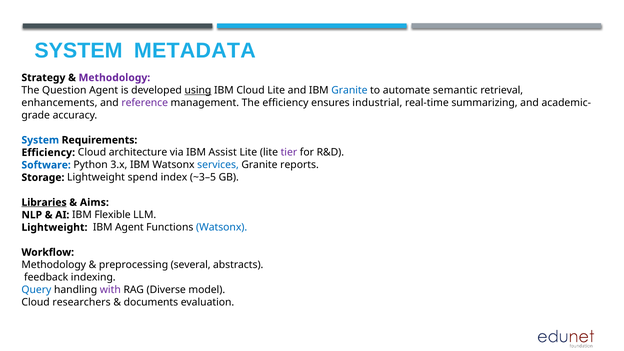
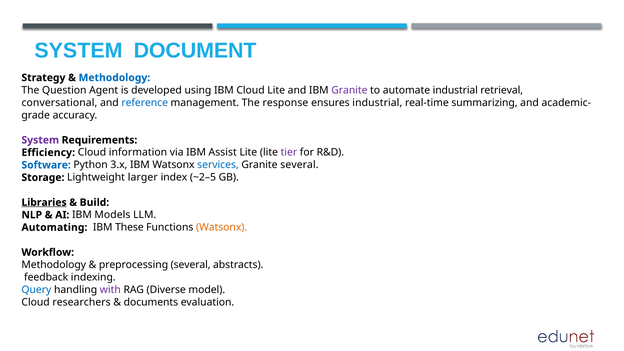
METADATA: METADATA -> DOCUMENT (195, 51)
Methodology colour: purple -> blue (114, 78)
using underline: present -> none (198, 90)
Granite colour: blue -> purple (349, 90)
automate semantic: semantic -> industrial (455, 90)
enhancements: enhancements -> conversational (59, 103)
reference colour: purple -> blue (145, 103)
The efficiency: efficiency -> response (285, 103)
System colour: blue -> purple (40, 140)
architecture: architecture -> information (138, 153)
Granite reports: reports -> several (299, 165)
spend: spend -> larger (143, 177)
~3–5: ~3–5 -> ~2–5 (203, 177)
Aims: Aims -> Build (94, 202)
Flexible: Flexible -> Models (112, 215)
Lightweight: Lightweight -> Automating (54, 227)
IBM Agent: Agent -> These (129, 227)
Watsonx colour: blue -> orange (222, 227)
